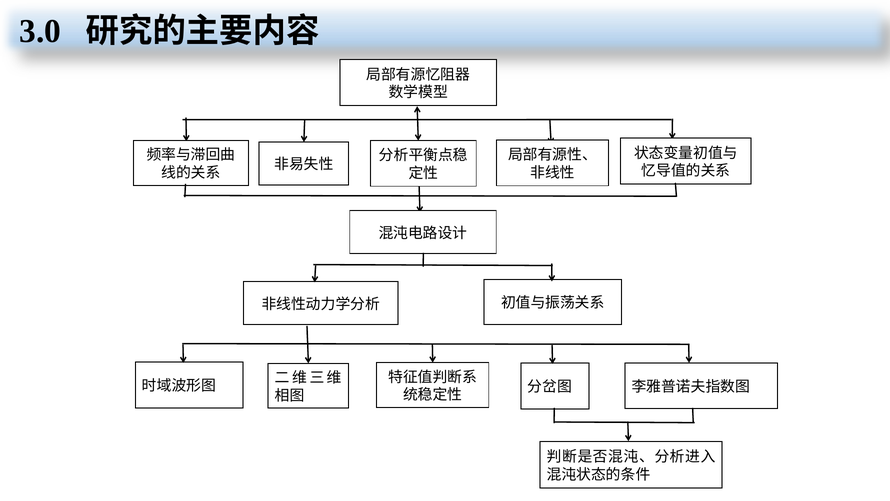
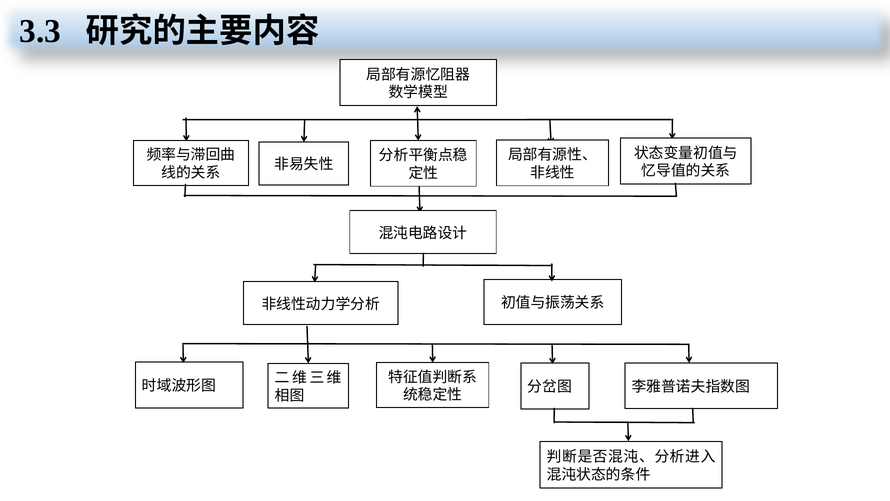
3.0: 3.0 -> 3.3 (40, 31)
